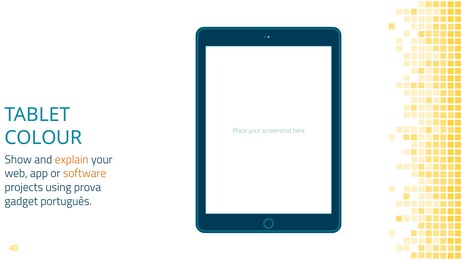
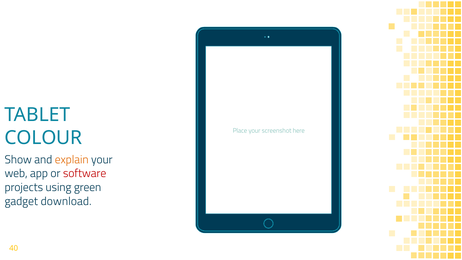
software colour: orange -> red (85, 173)
prova: prova -> green (88, 187)
português: português -> download (66, 201)
